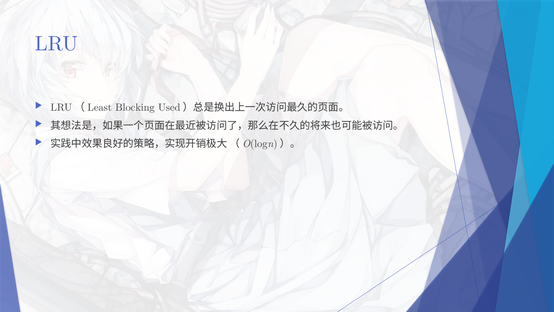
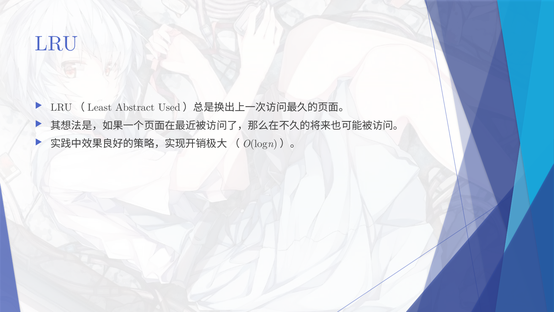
Blocking: Blocking -> Abstract (135, 107)
